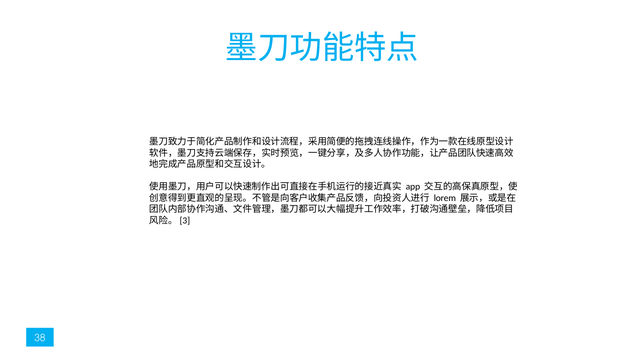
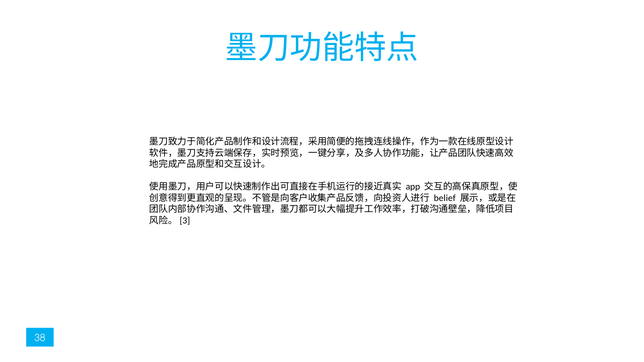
lorem: lorem -> belief (445, 198)
